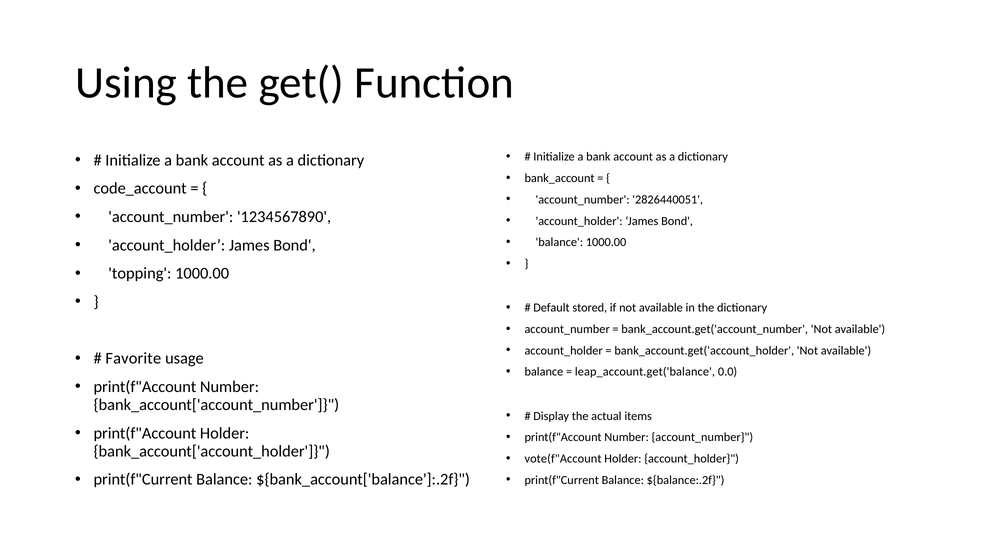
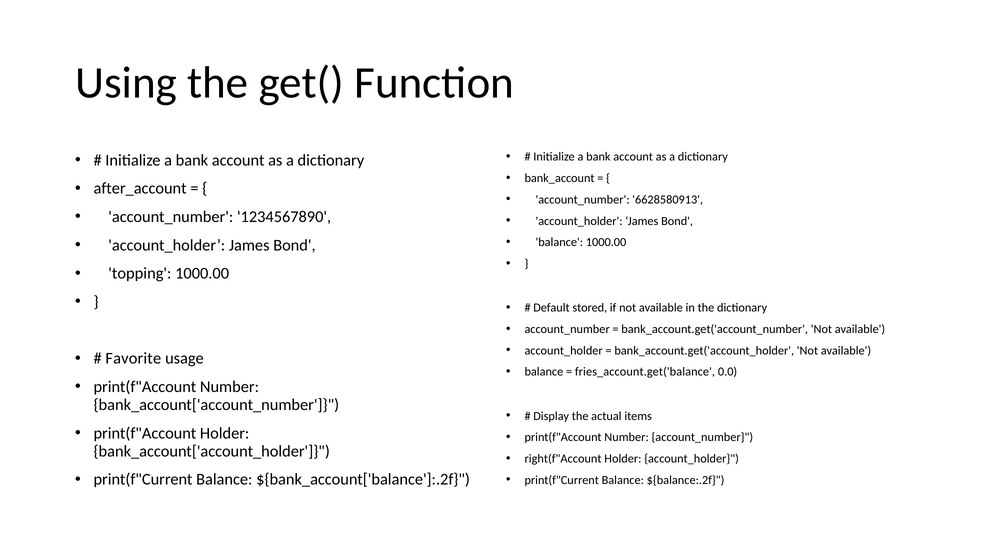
code_account: code_account -> after_account (140, 189)
2826440051: 2826440051 -> 6628580913 (668, 200)
leap_account.get('balance: leap_account.get('balance -> fries_account.get('balance (645, 372)
vote(f"Account: vote(f"Account -> right(f"Account (563, 459)
